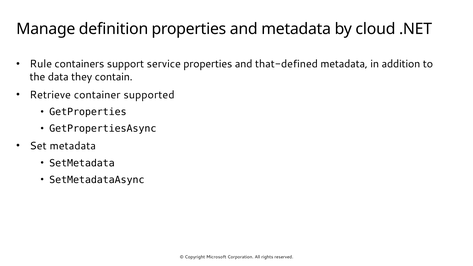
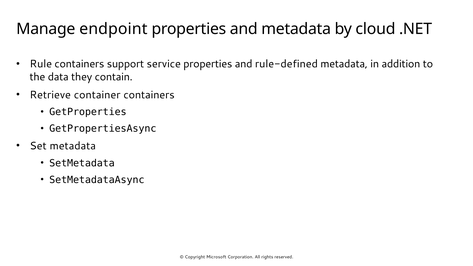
definition: definition -> endpoint (113, 29)
that-defined: that-defined -> rule-defined (286, 64)
container supported: supported -> containers (149, 95)
